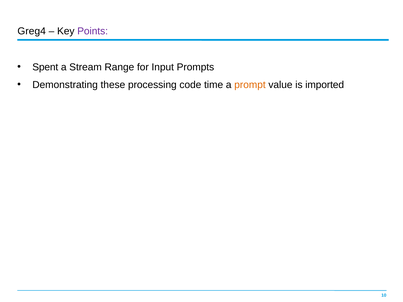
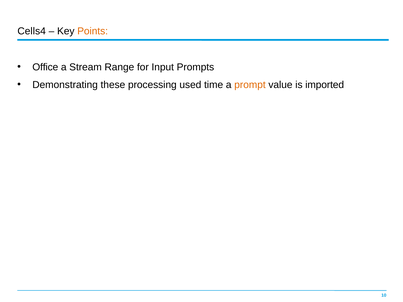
Greg4: Greg4 -> Cells4 (32, 31)
Points colour: purple -> orange (93, 31)
Spent: Spent -> Office (45, 67)
code: code -> used (190, 85)
